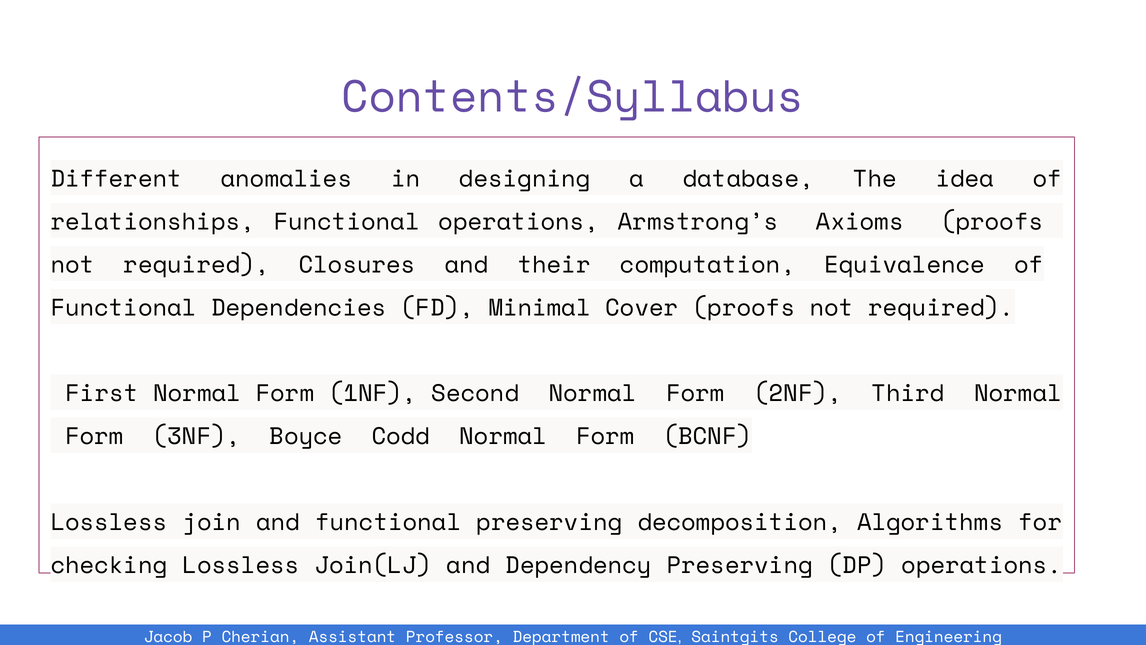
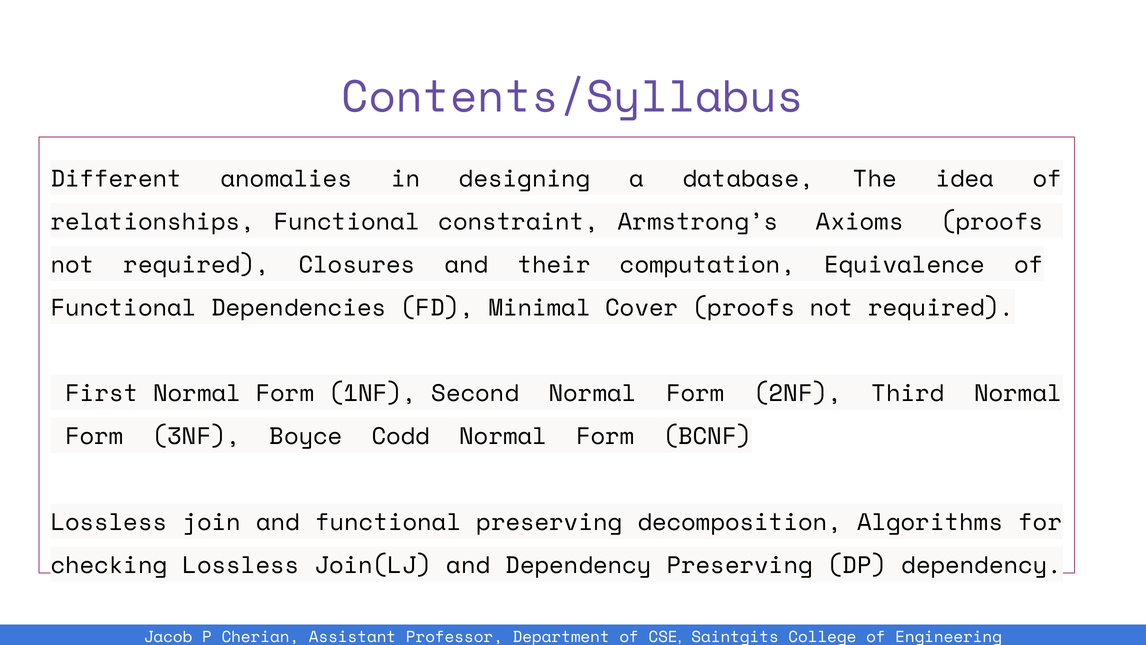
Functional operations: operations -> constraint (519, 222)
DP operations: operations -> dependency (982, 565)
